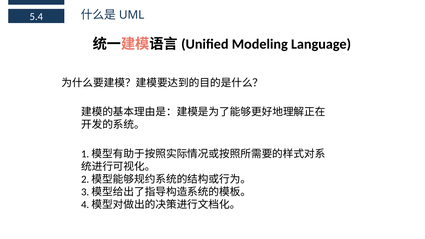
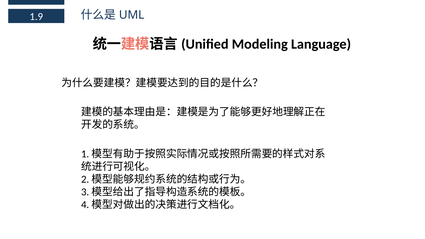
5.4: 5.4 -> 1.9 (36, 17)
